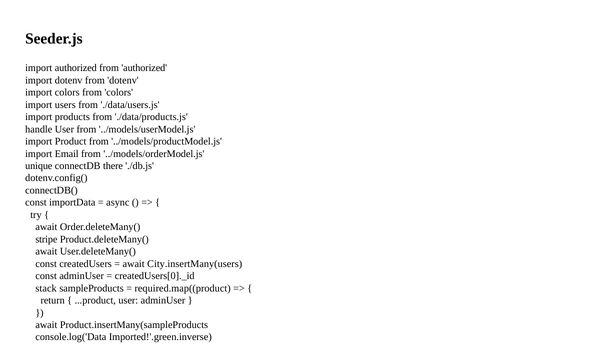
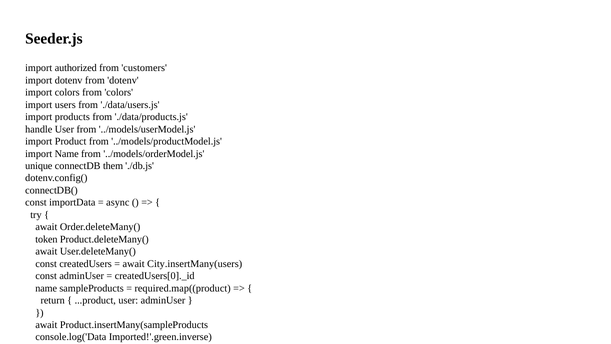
from authorized: authorized -> customers (144, 68)
import Email: Email -> Name (67, 154)
there: there -> them (113, 166)
stripe: stripe -> token (46, 239)
stack: stack -> name (46, 288)
